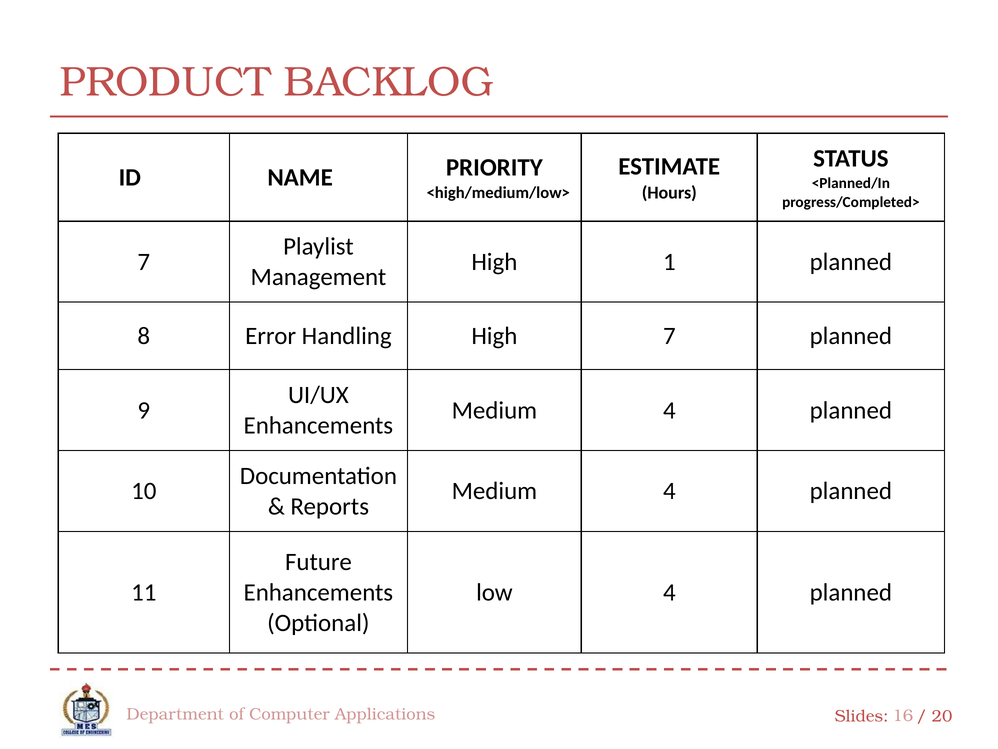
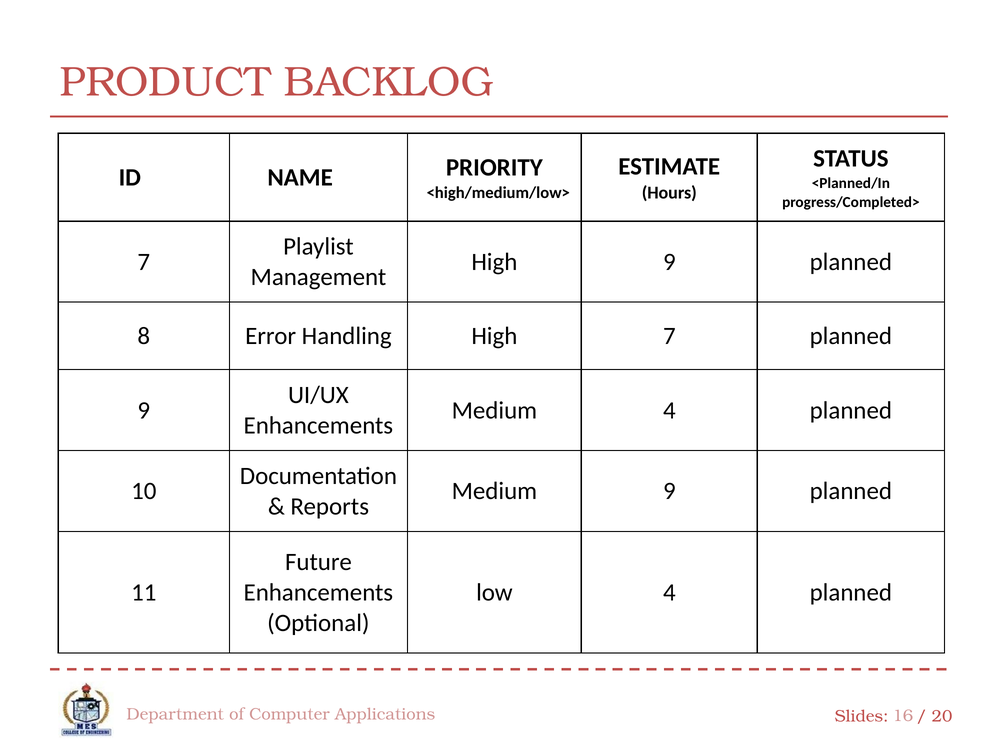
High 1: 1 -> 9 (669, 262)
4: 4 -> 9 (669, 491)
